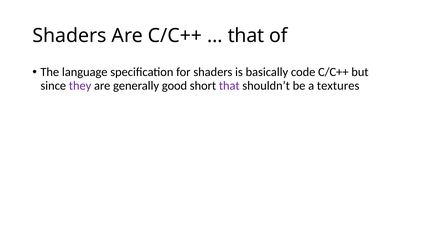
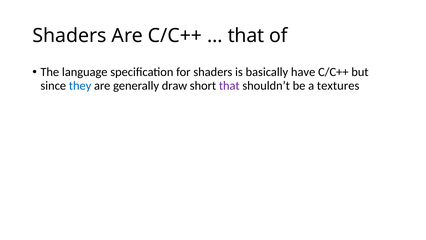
code: code -> have (303, 72)
they colour: purple -> blue (80, 85)
good: good -> draw (174, 85)
